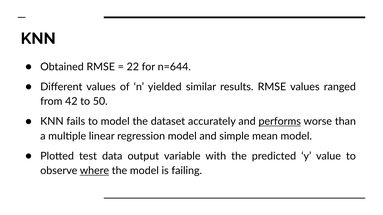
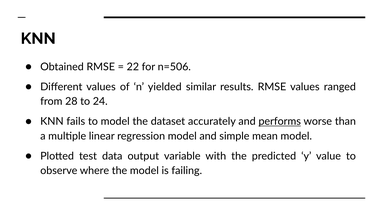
n=644: n=644 -> n=506 (174, 67)
42: 42 -> 28 (71, 102)
50: 50 -> 24 (100, 102)
where underline: present -> none (94, 171)
